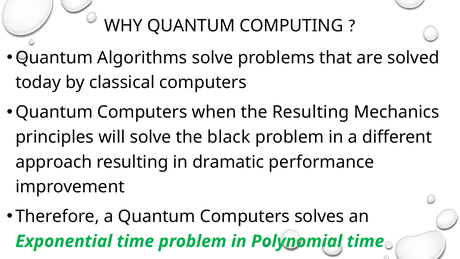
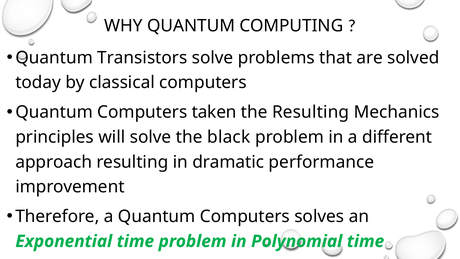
Algorithms: Algorithms -> Transistors (142, 58)
when: when -> taken (214, 112)
